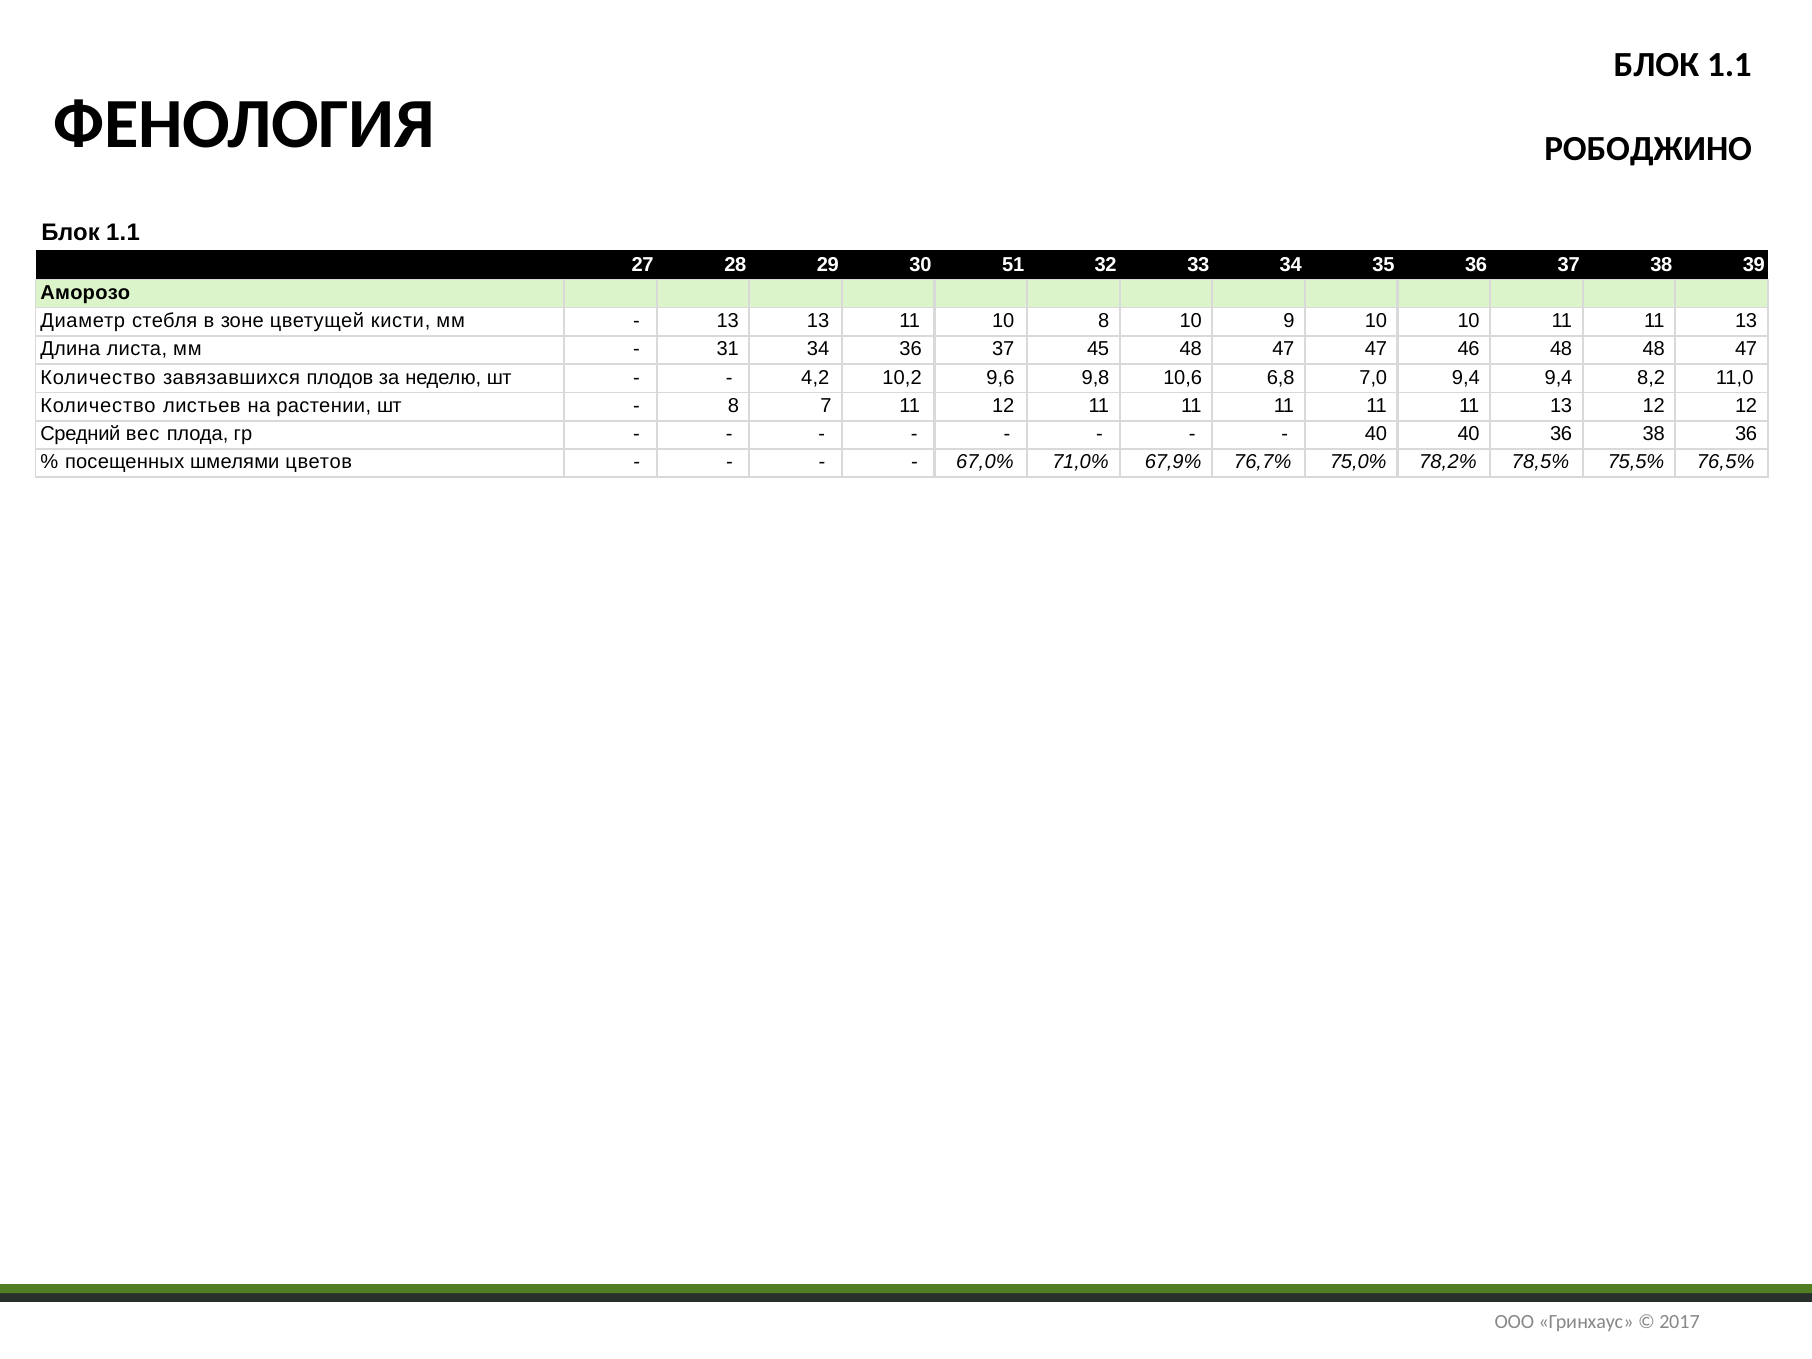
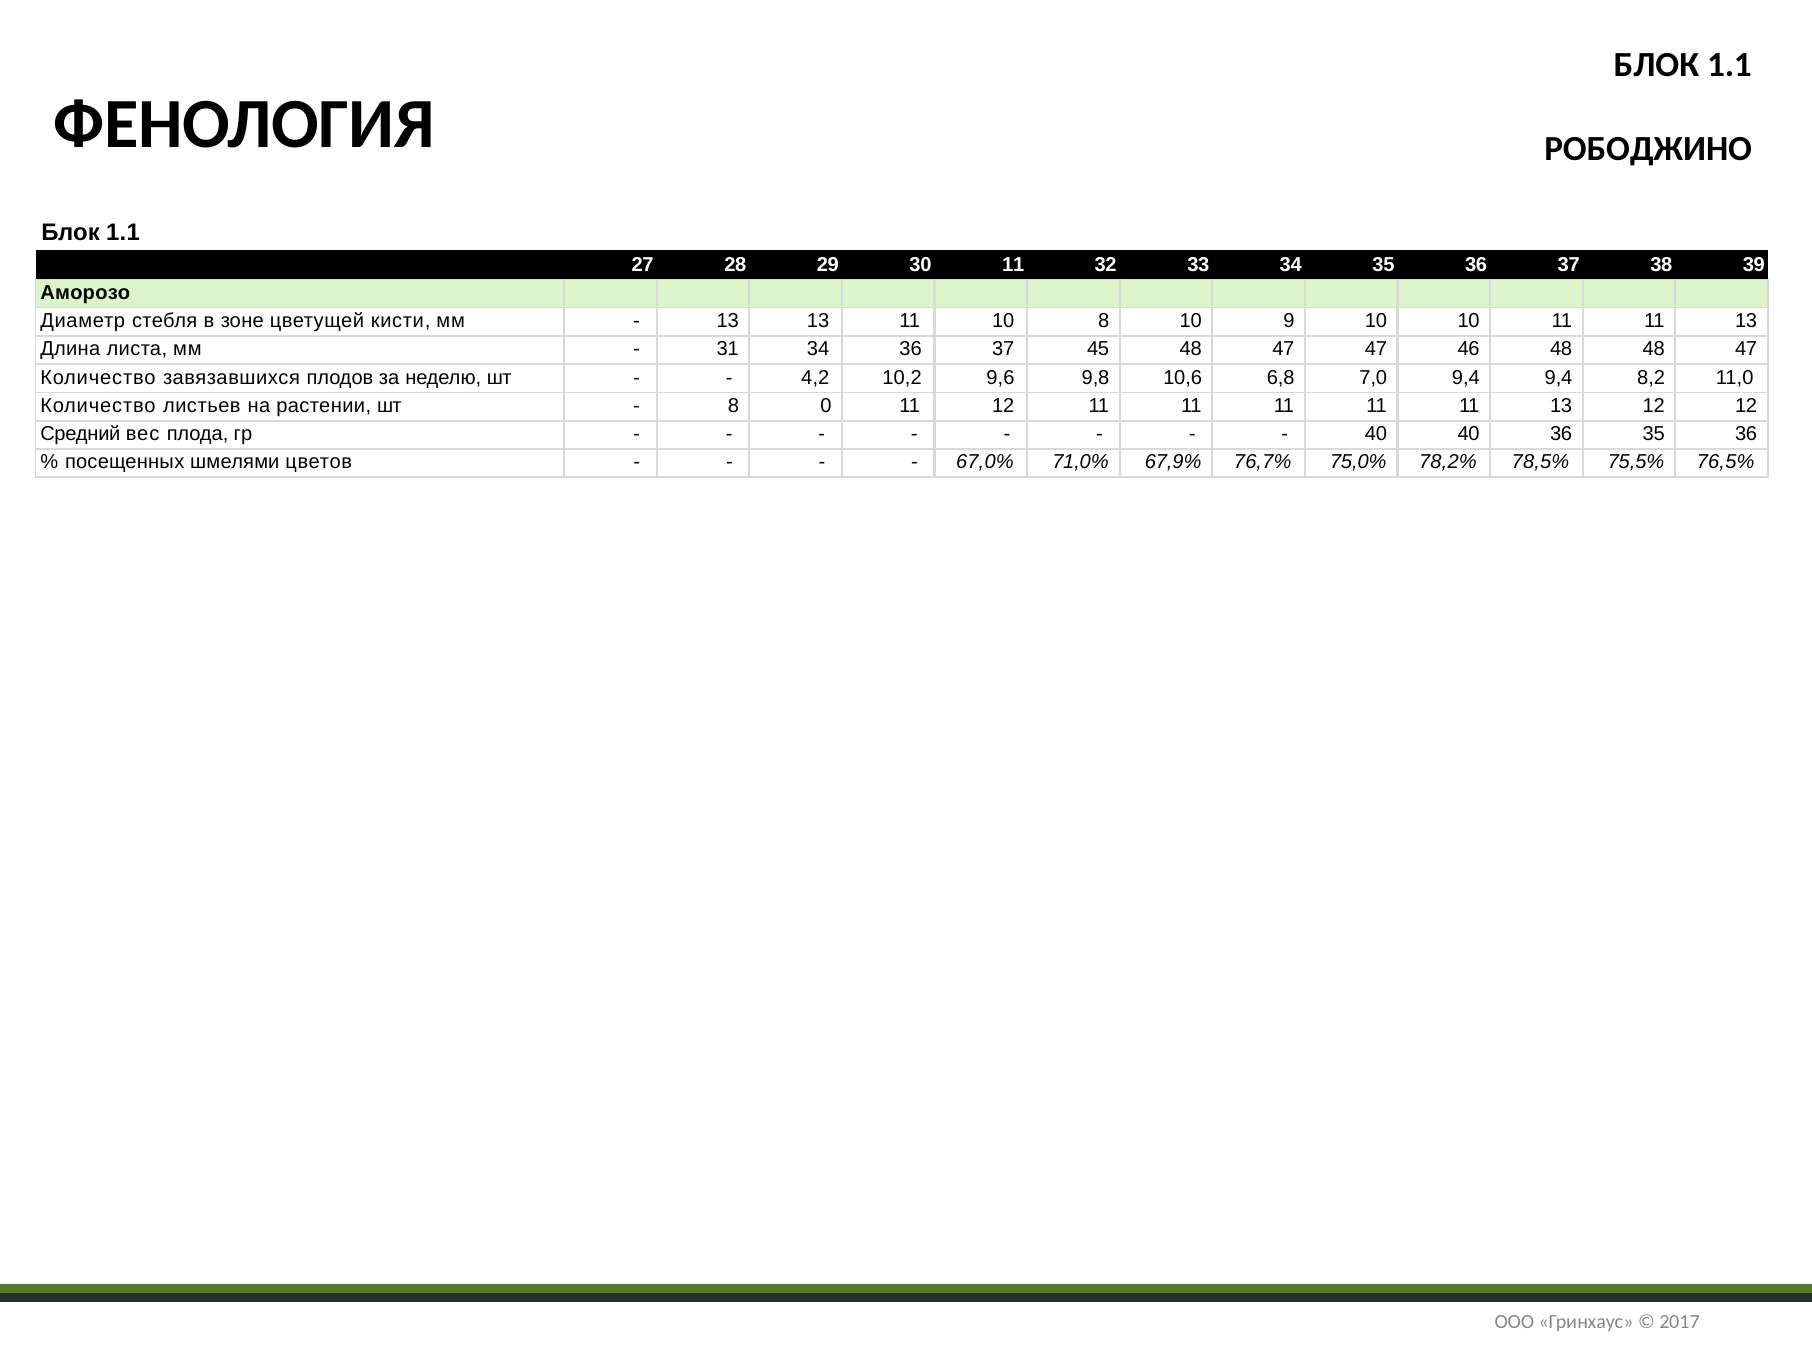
30 51: 51 -> 11 (1013, 264)
7: 7 -> 0 (826, 406)
36 38: 38 -> 35 (1654, 434)
